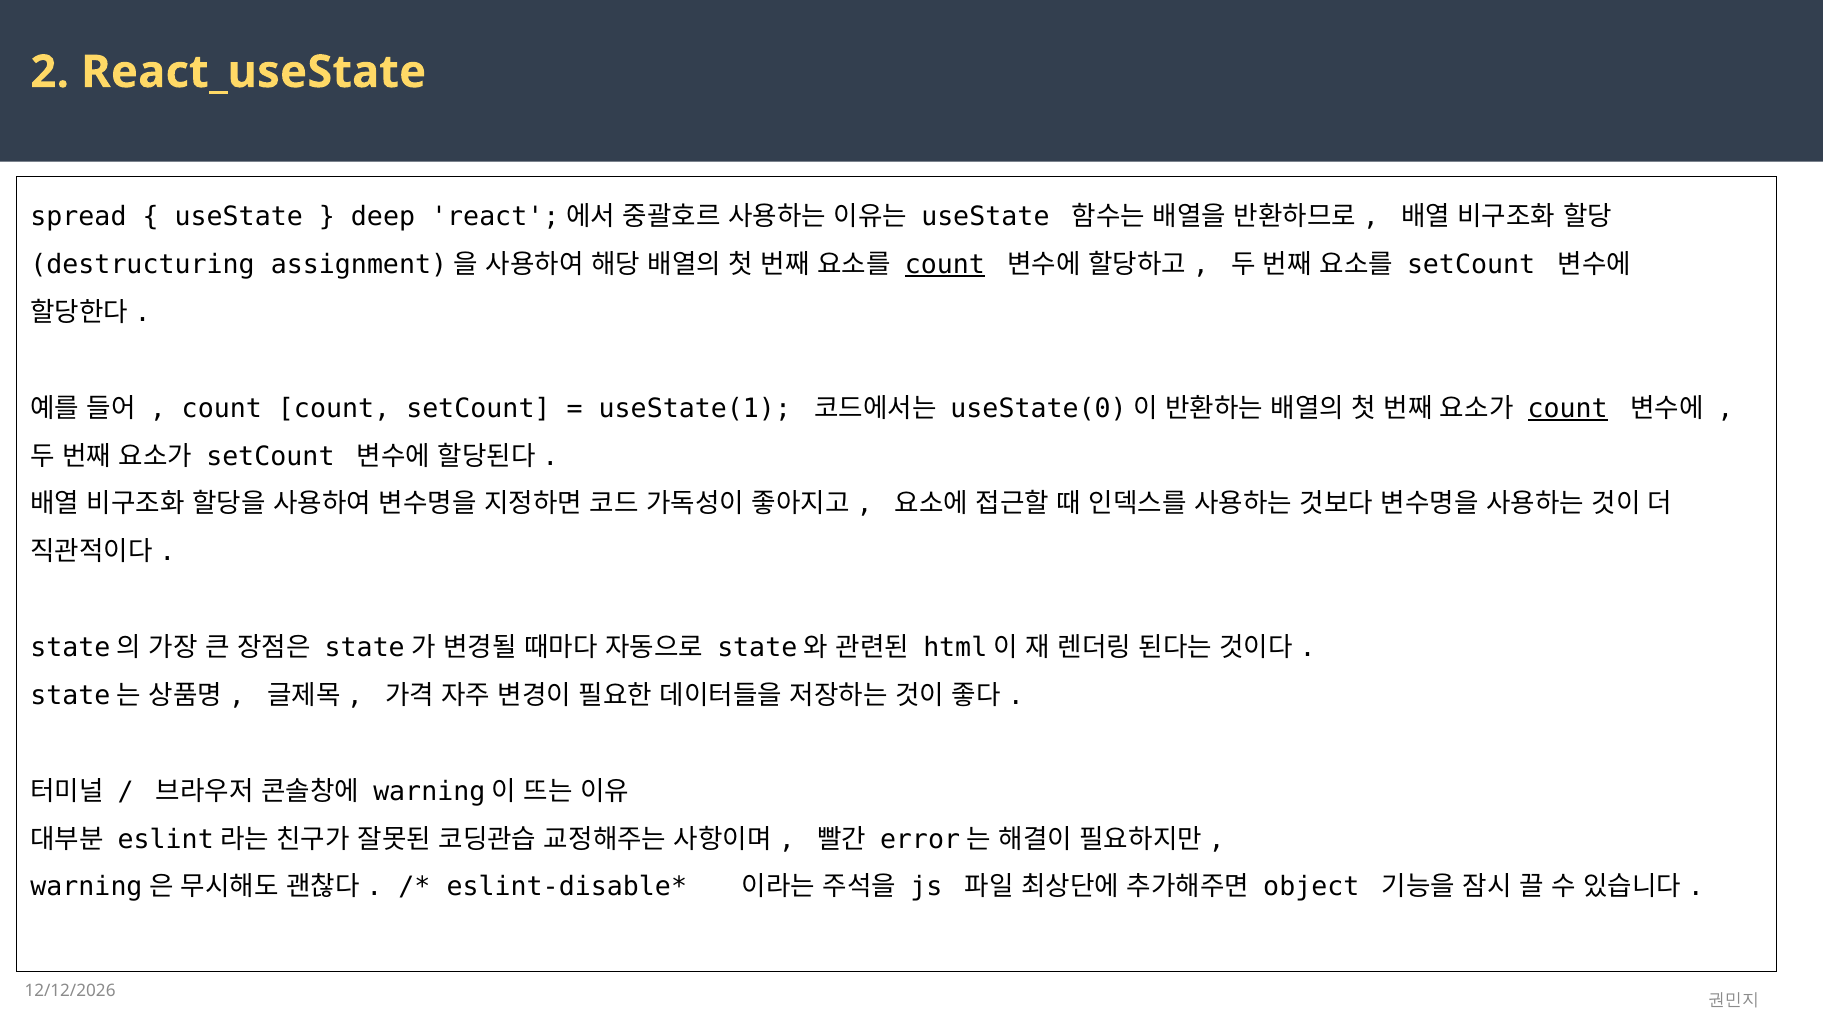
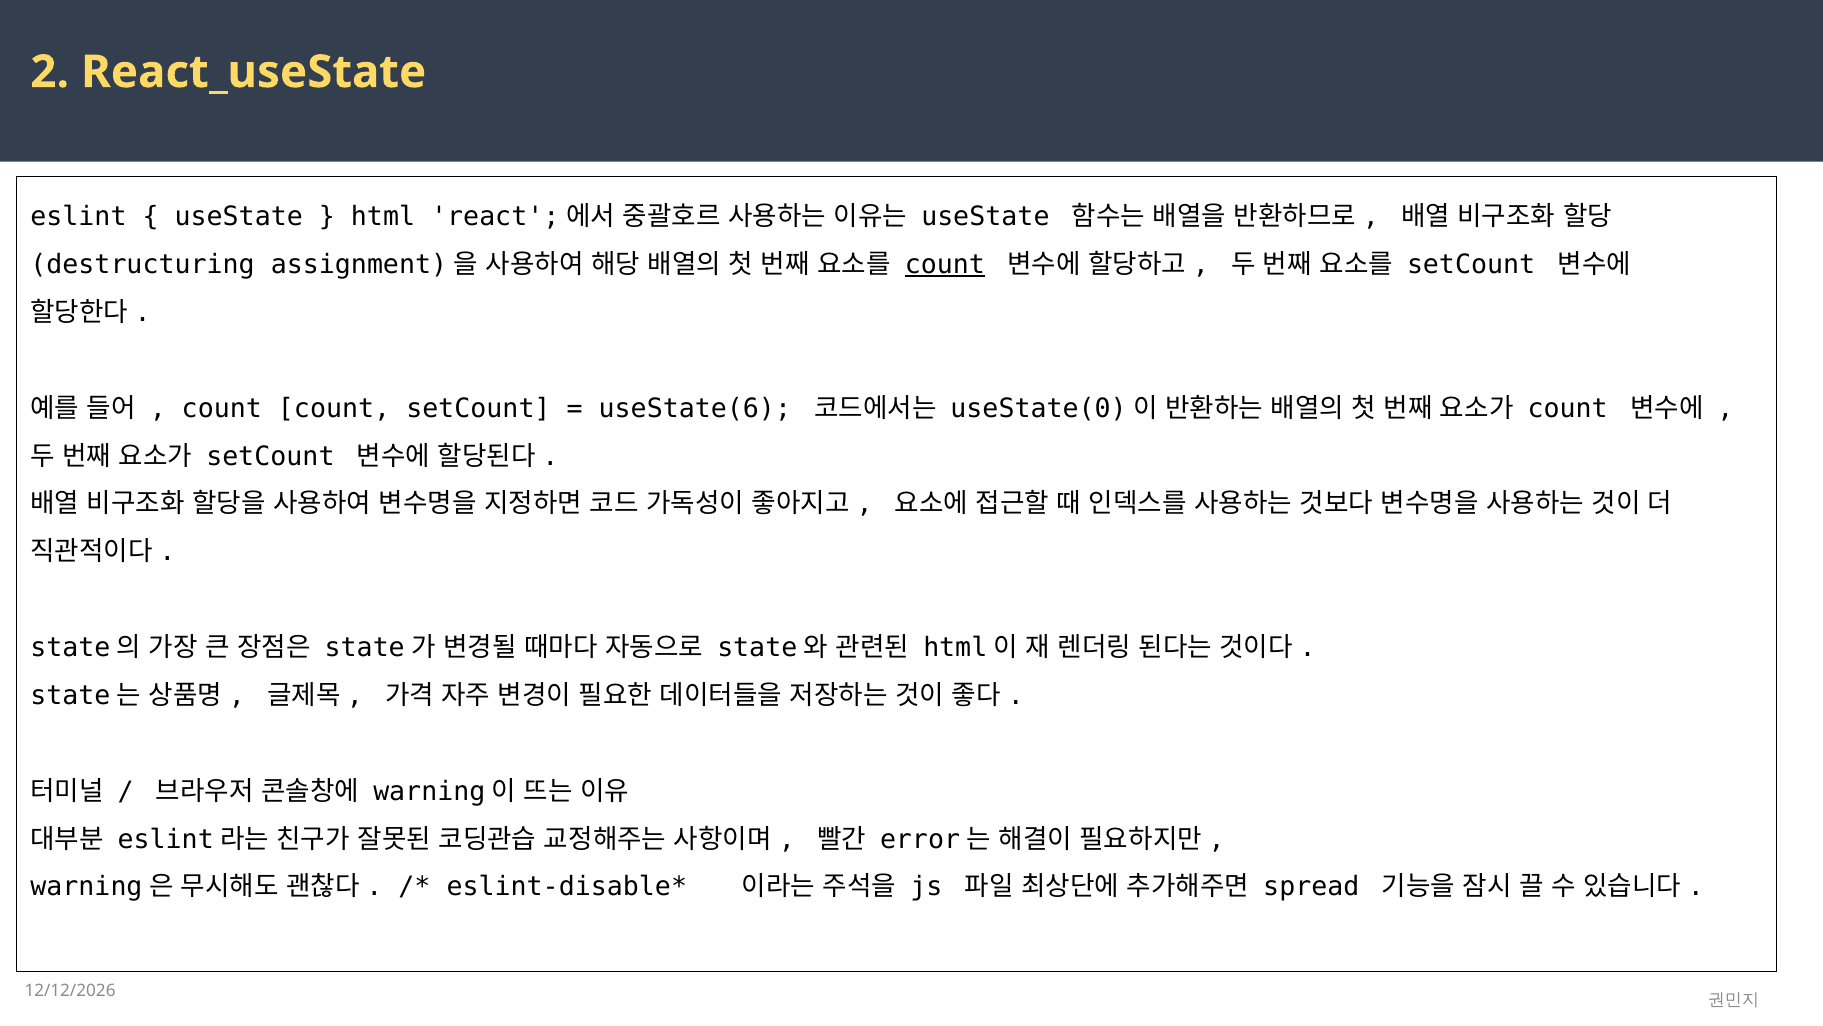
spread: spread -> eslint (78, 217)
deep: deep -> html (383, 217)
useState(1: useState(1 -> useState(6 (695, 408)
count underline: present -> none (1568, 408)
object: object -> spread (1311, 887)
